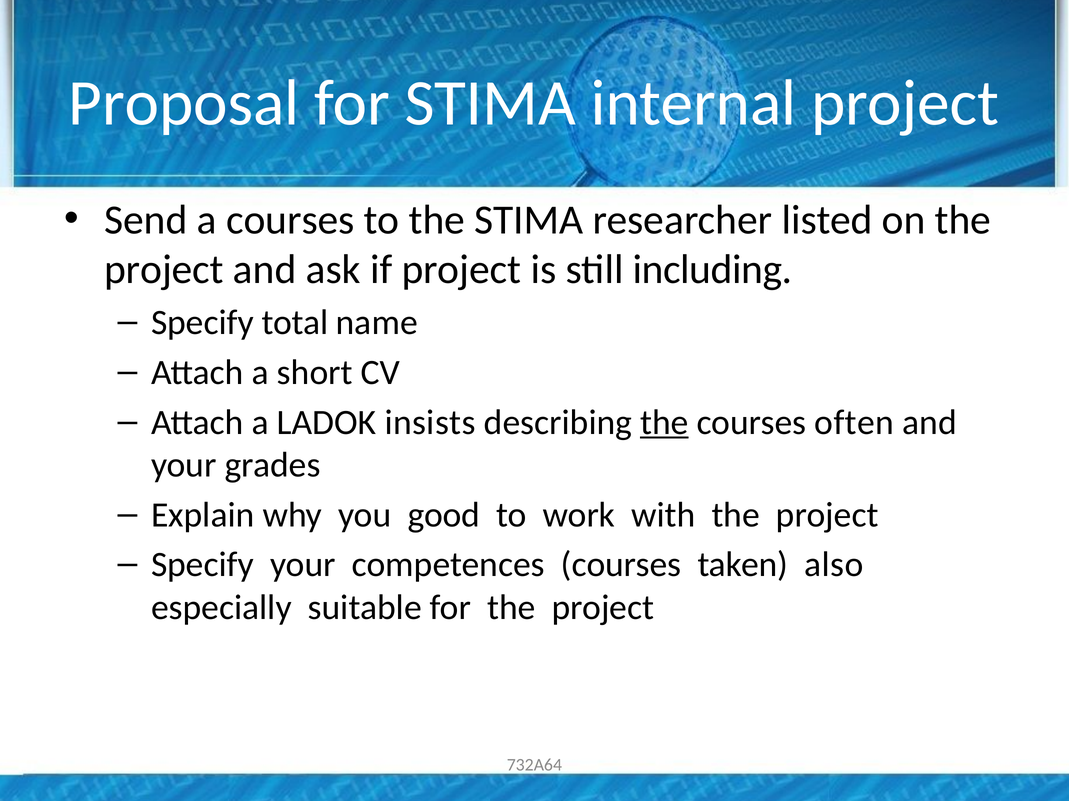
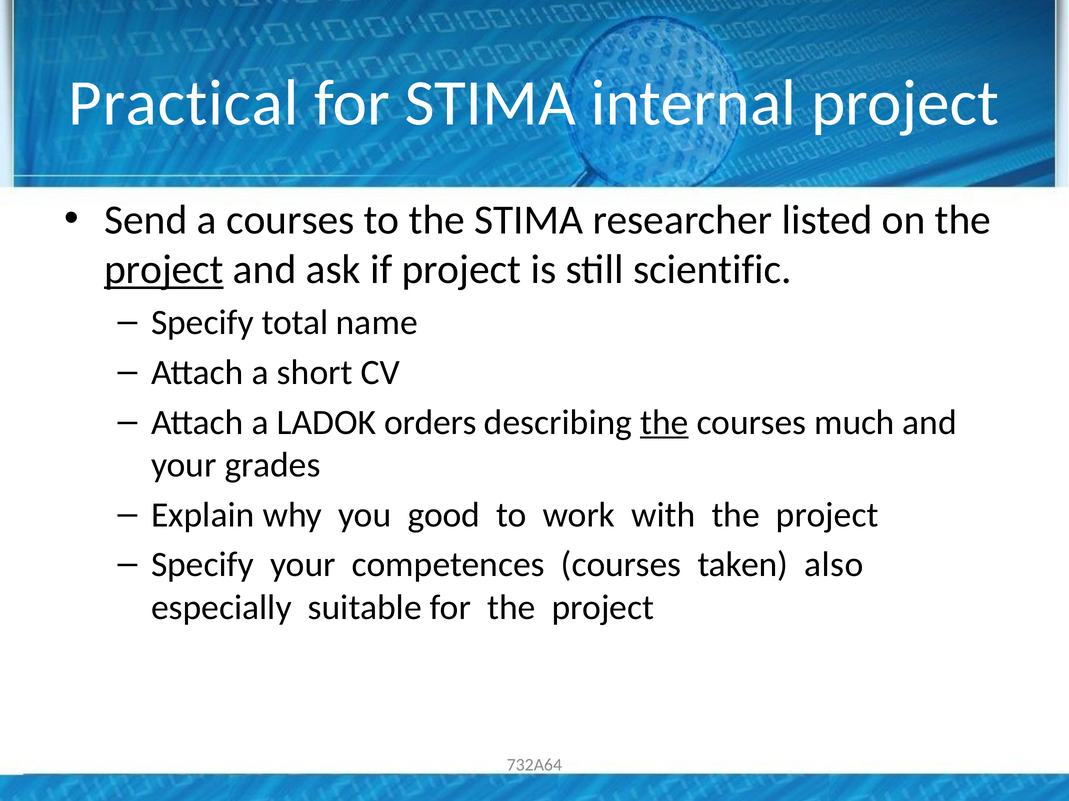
Proposal: Proposal -> Practical (184, 103)
project underline: none -> present (164, 270)
including: including -> scientific (712, 270)
insists: insists -> orders (430, 423)
often: often -> much (854, 423)
